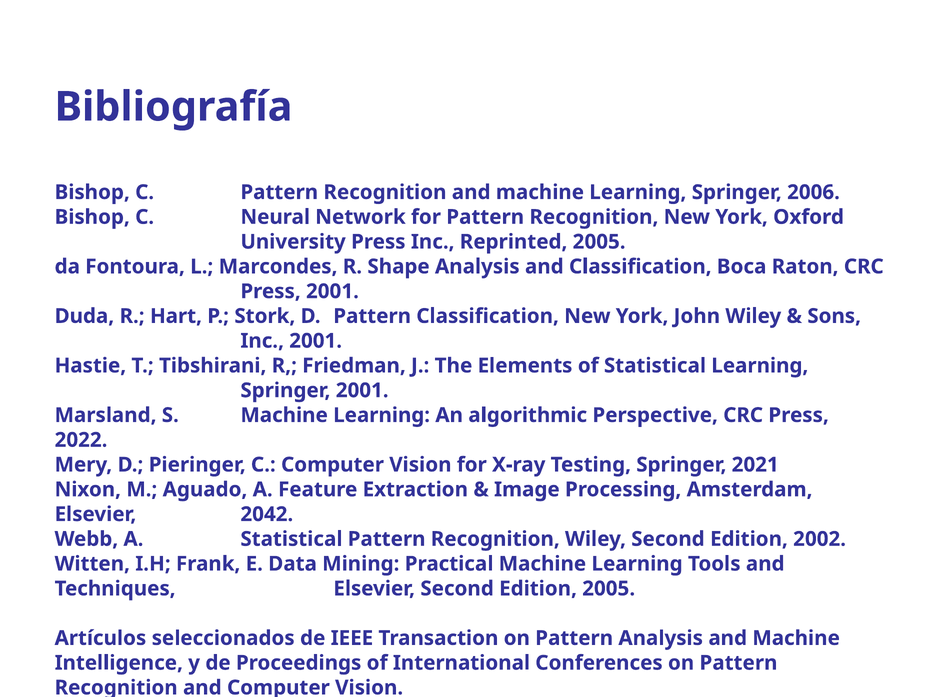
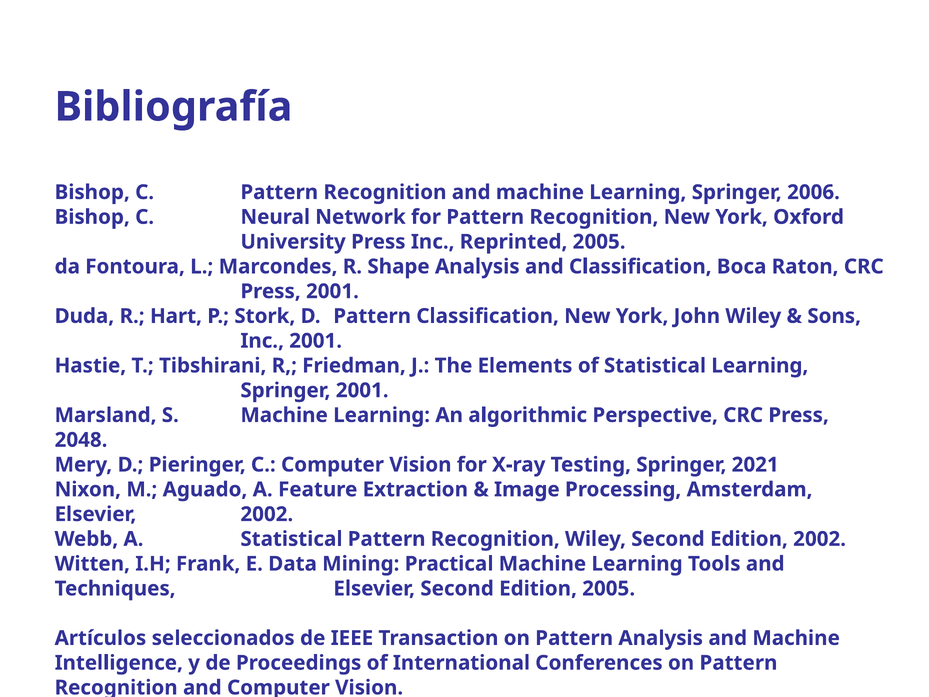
2022: 2022 -> 2048 (81, 440)
Elsevier 2042: 2042 -> 2002 (267, 514)
